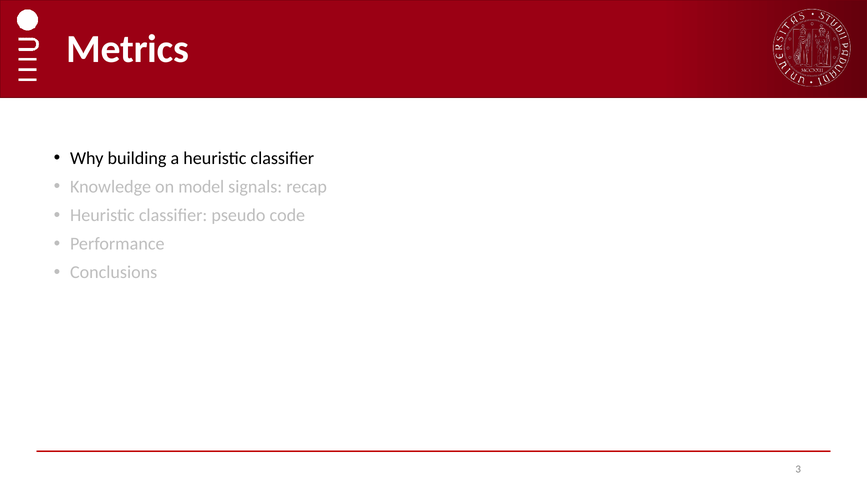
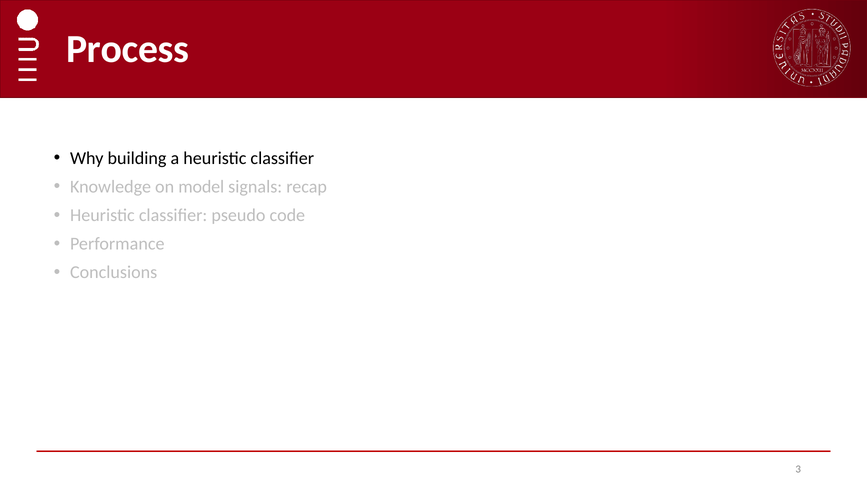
Metrics: Metrics -> Process (128, 49)
